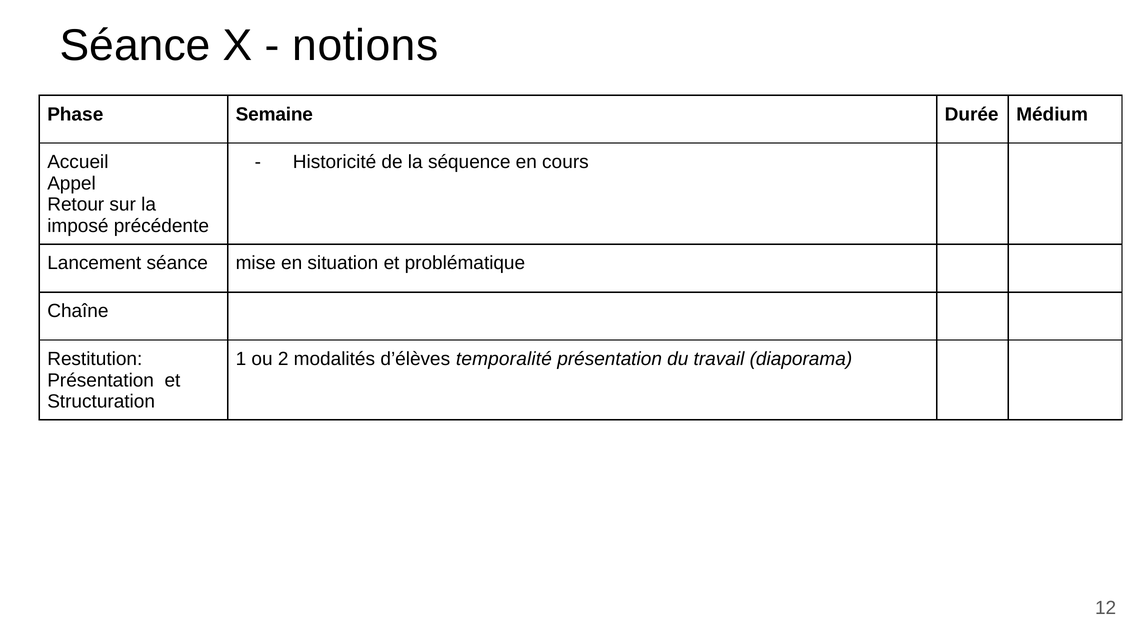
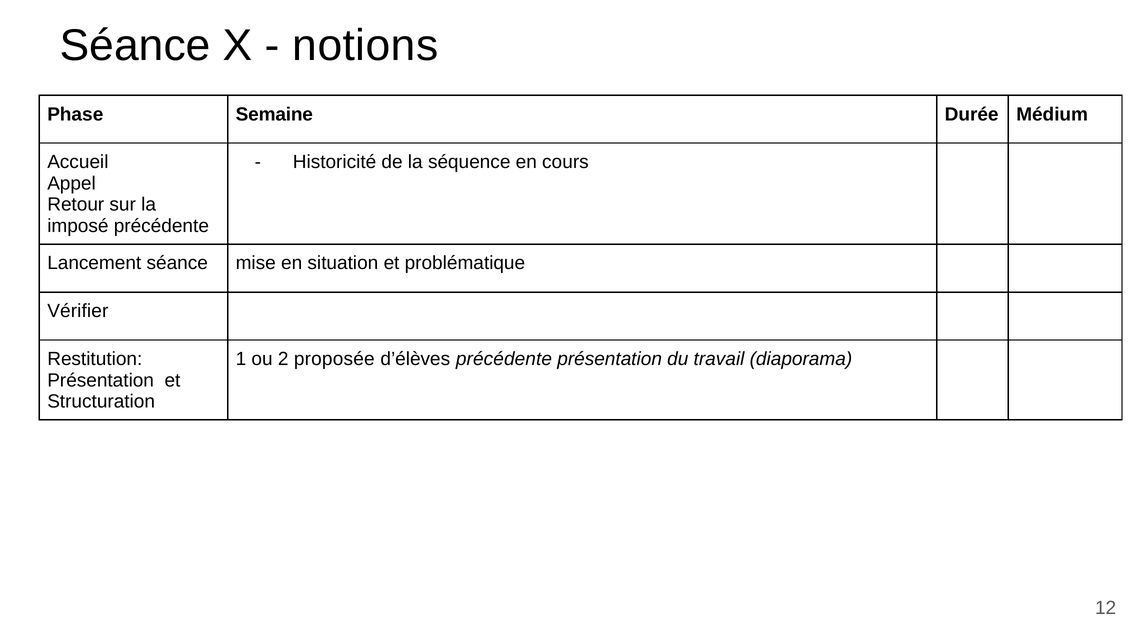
Chaîne: Chaîne -> Vérifier (78, 311)
modalités: modalités -> proposée (334, 359)
d’élèves temporalité: temporalité -> précédente (504, 359)
